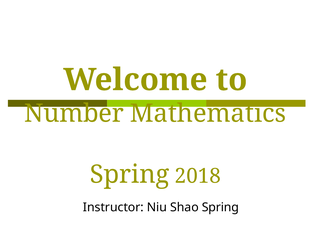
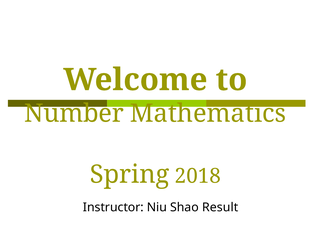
Shao Spring: Spring -> Result (220, 207)
